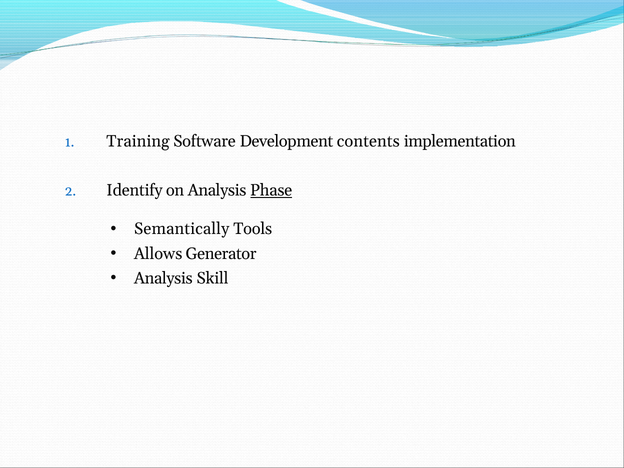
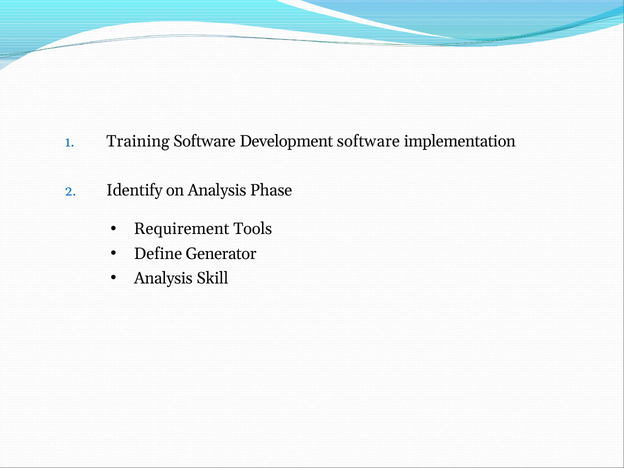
Development contents: contents -> software (368, 141)
Phase underline: present -> none (271, 190)
Semantically: Semantically -> Requirement (182, 229)
Allows: Allows -> Define (158, 254)
